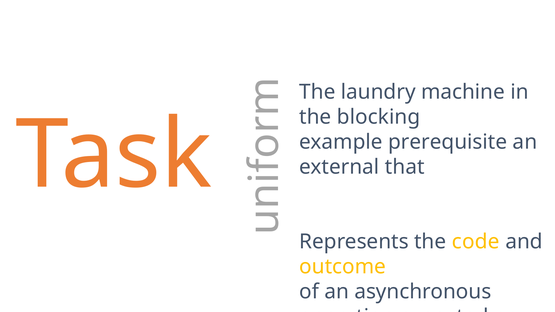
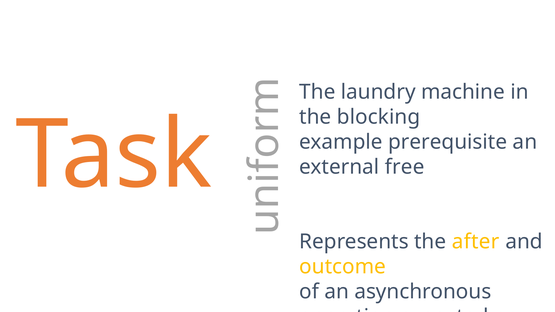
that: that -> free (405, 167)
code: code -> after (476, 242)
